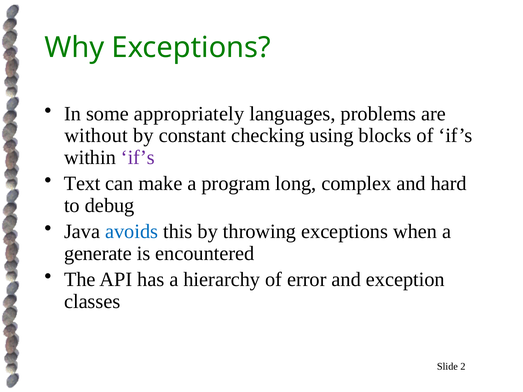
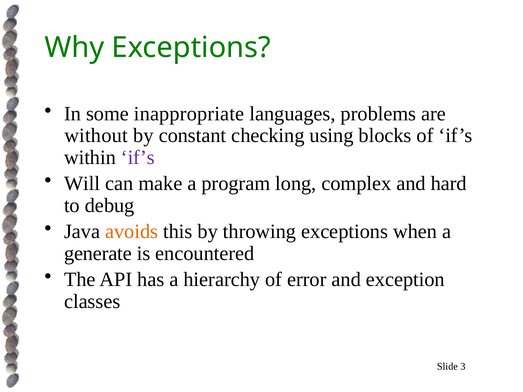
appropriately: appropriately -> inappropriate (189, 114)
Text: Text -> Will (82, 184)
avoids colour: blue -> orange (132, 232)
2: 2 -> 3 (463, 367)
